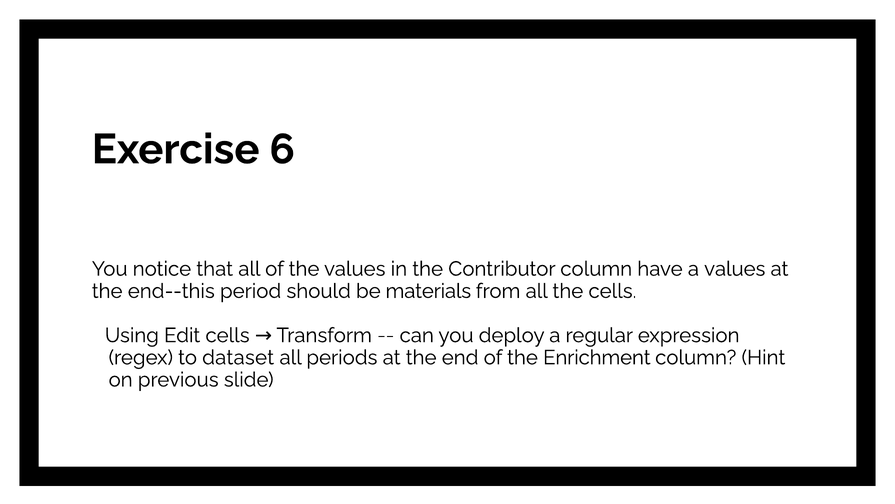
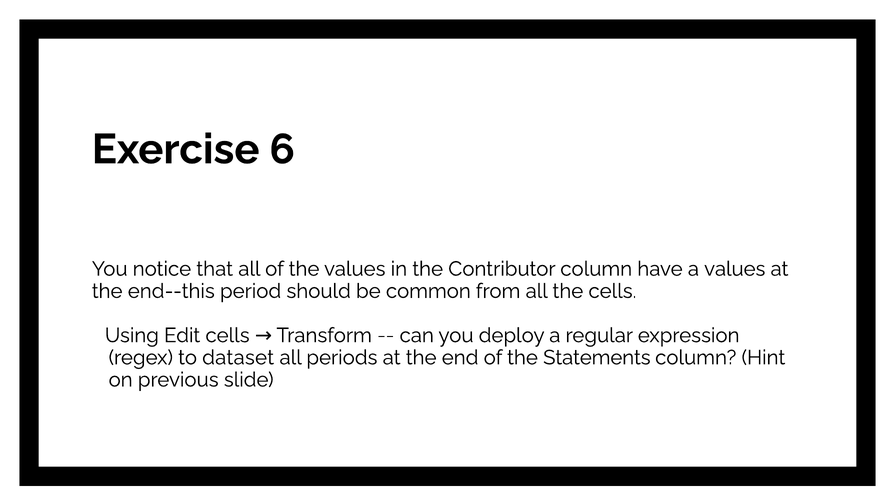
materials: materials -> common (428, 291)
Enrichment: Enrichment -> Statements (597, 357)
